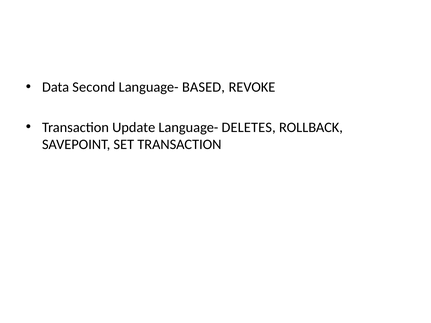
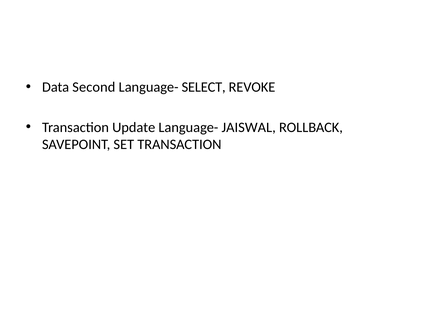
BASED: BASED -> SELECT (204, 87)
DELETES: DELETES -> JAISWAL (249, 127)
